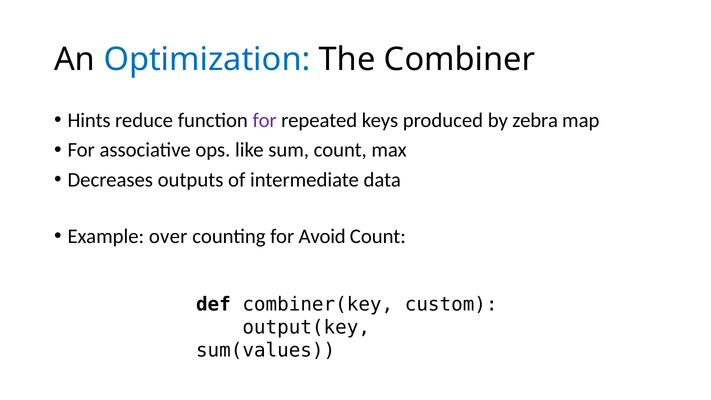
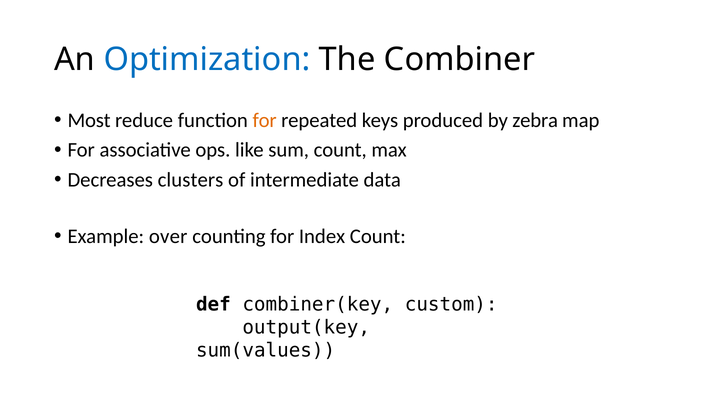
Hints: Hints -> Most (89, 120)
for colour: purple -> orange (265, 120)
outputs: outputs -> clusters (190, 180)
Avoid: Avoid -> Index (322, 236)
